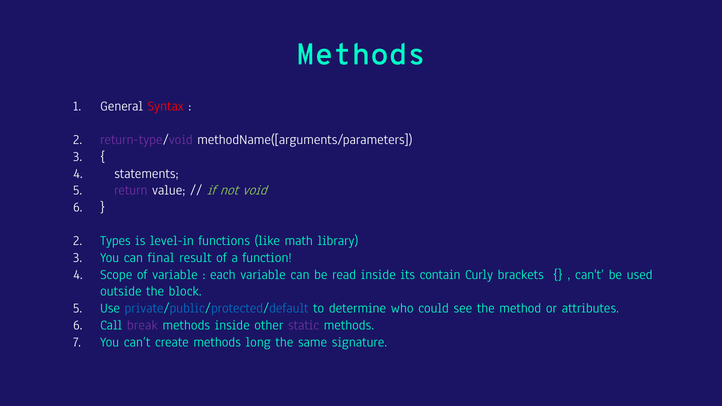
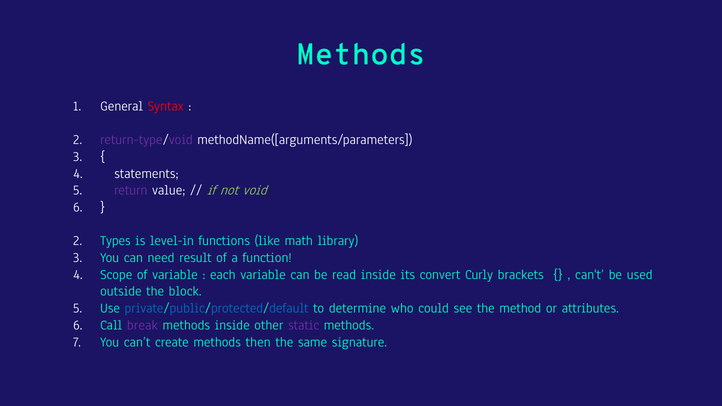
final: final -> need (161, 258)
contain: contain -> convert (440, 275)
long: long -> then (258, 342)
